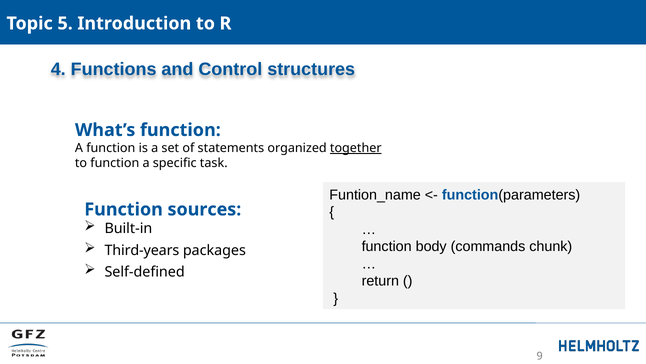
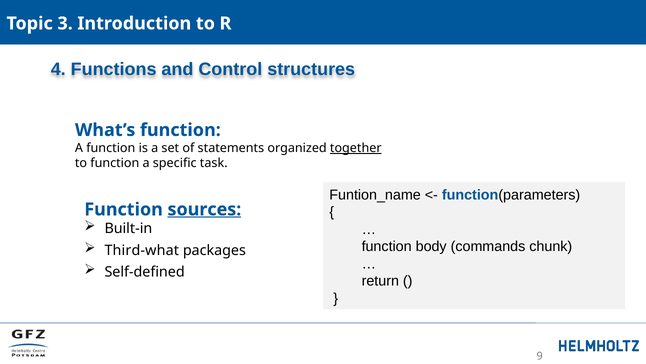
5: 5 -> 3 (65, 23)
sources underline: none -> present (204, 209)
Third-years: Third-years -> Third-what (142, 250)
